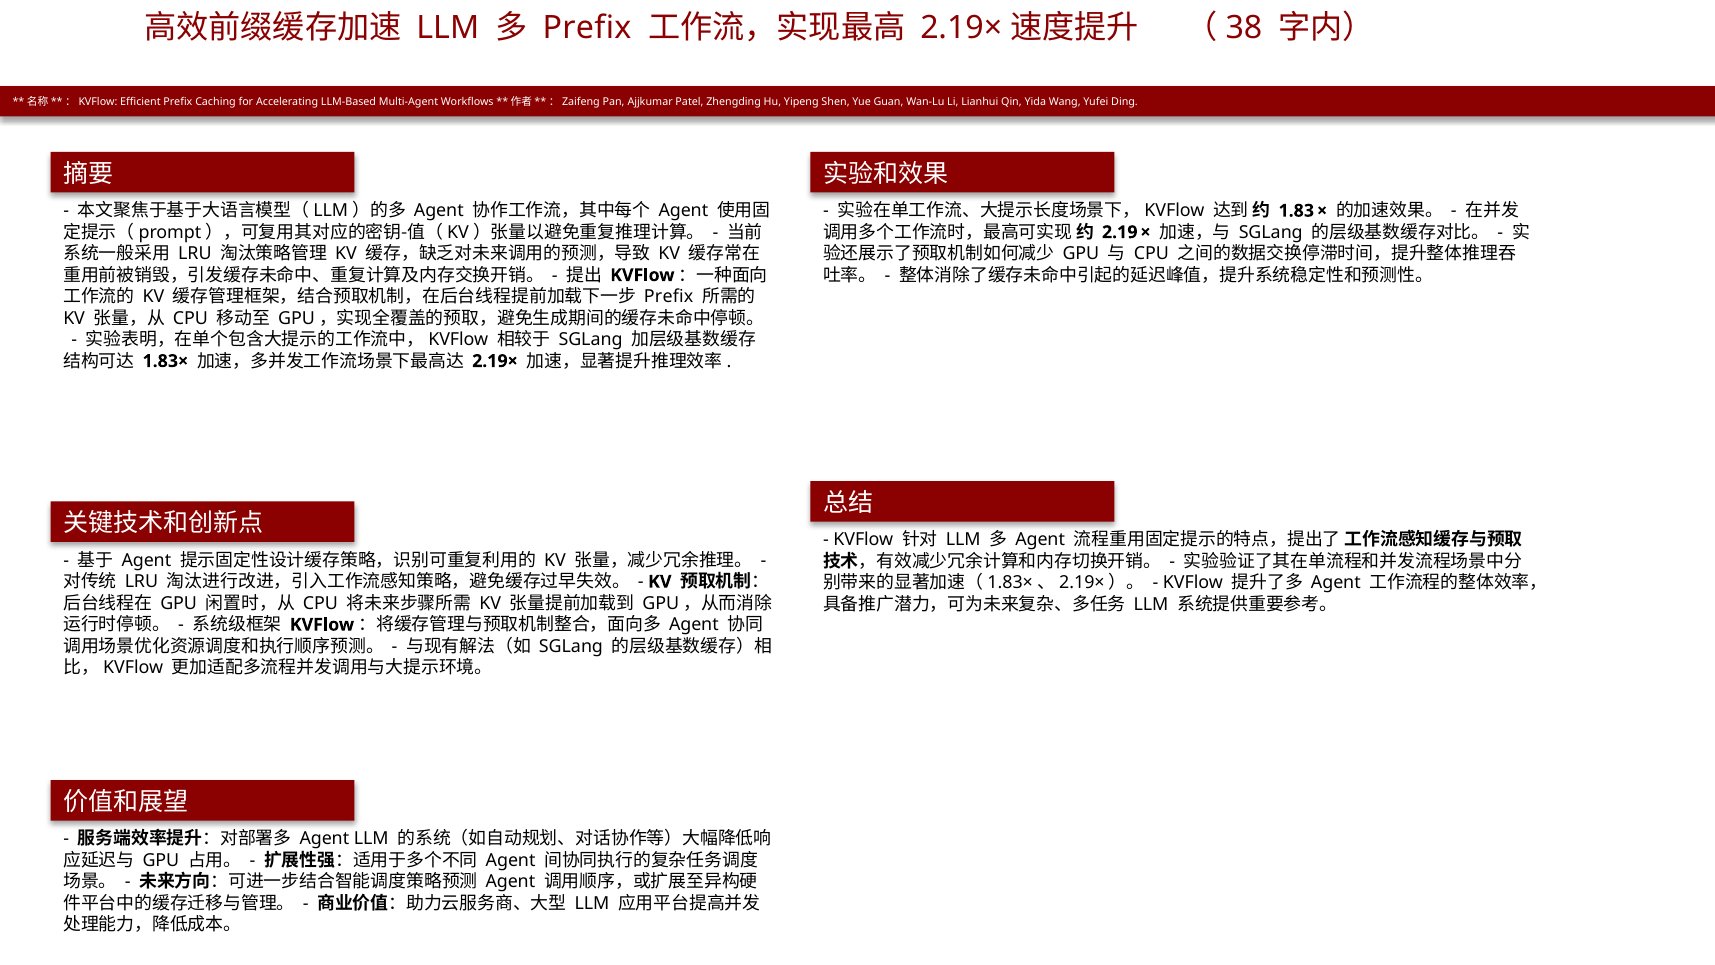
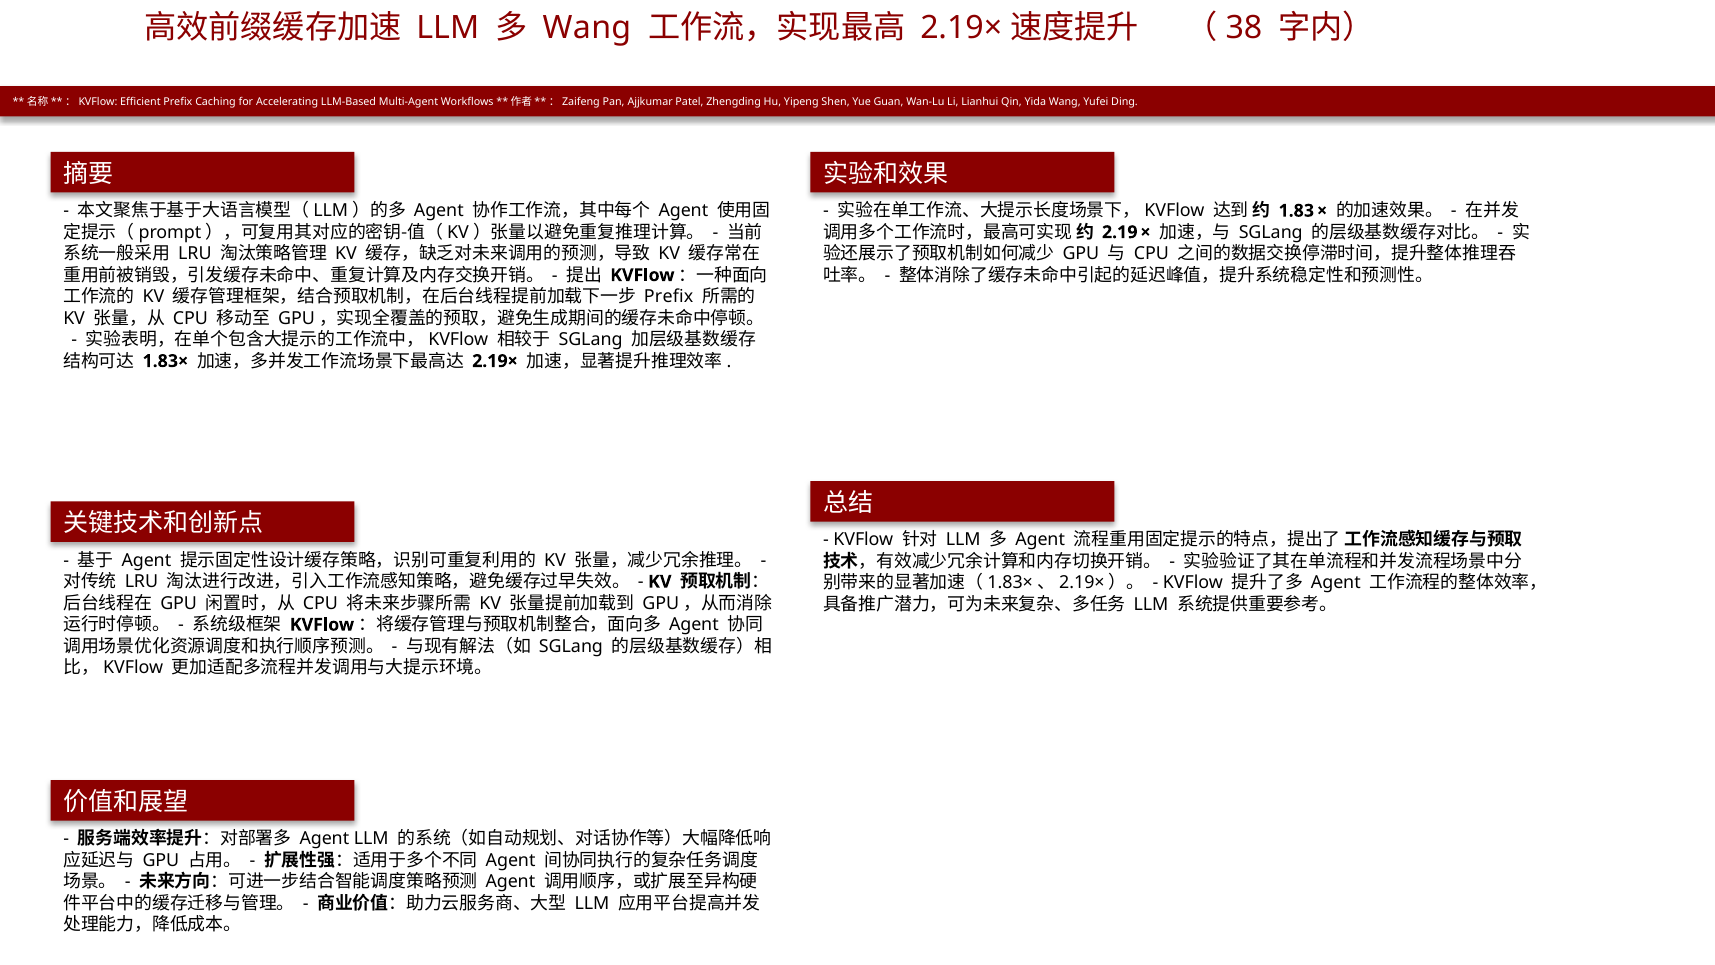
Prefix: Prefix -> Wang (587, 28)
